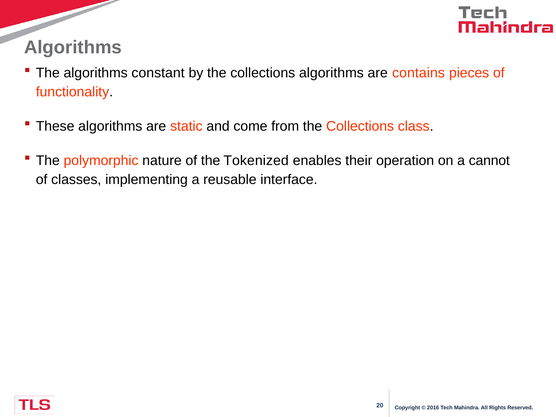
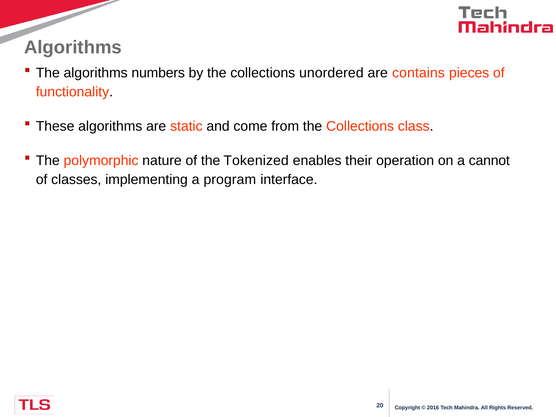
constant: constant -> numbers (158, 73)
collections algorithms: algorithms -> unordered (331, 73)
reusable: reusable -> program (230, 180)
